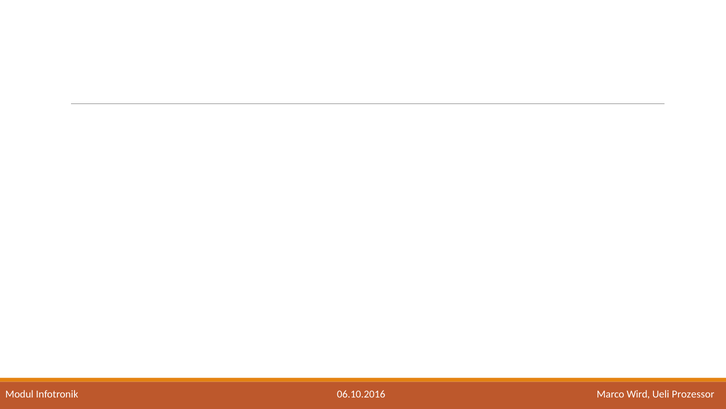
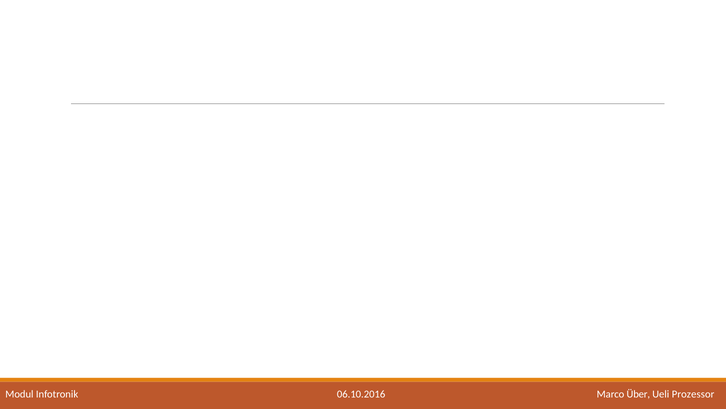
Wird: Wird -> Über (638, 394)
